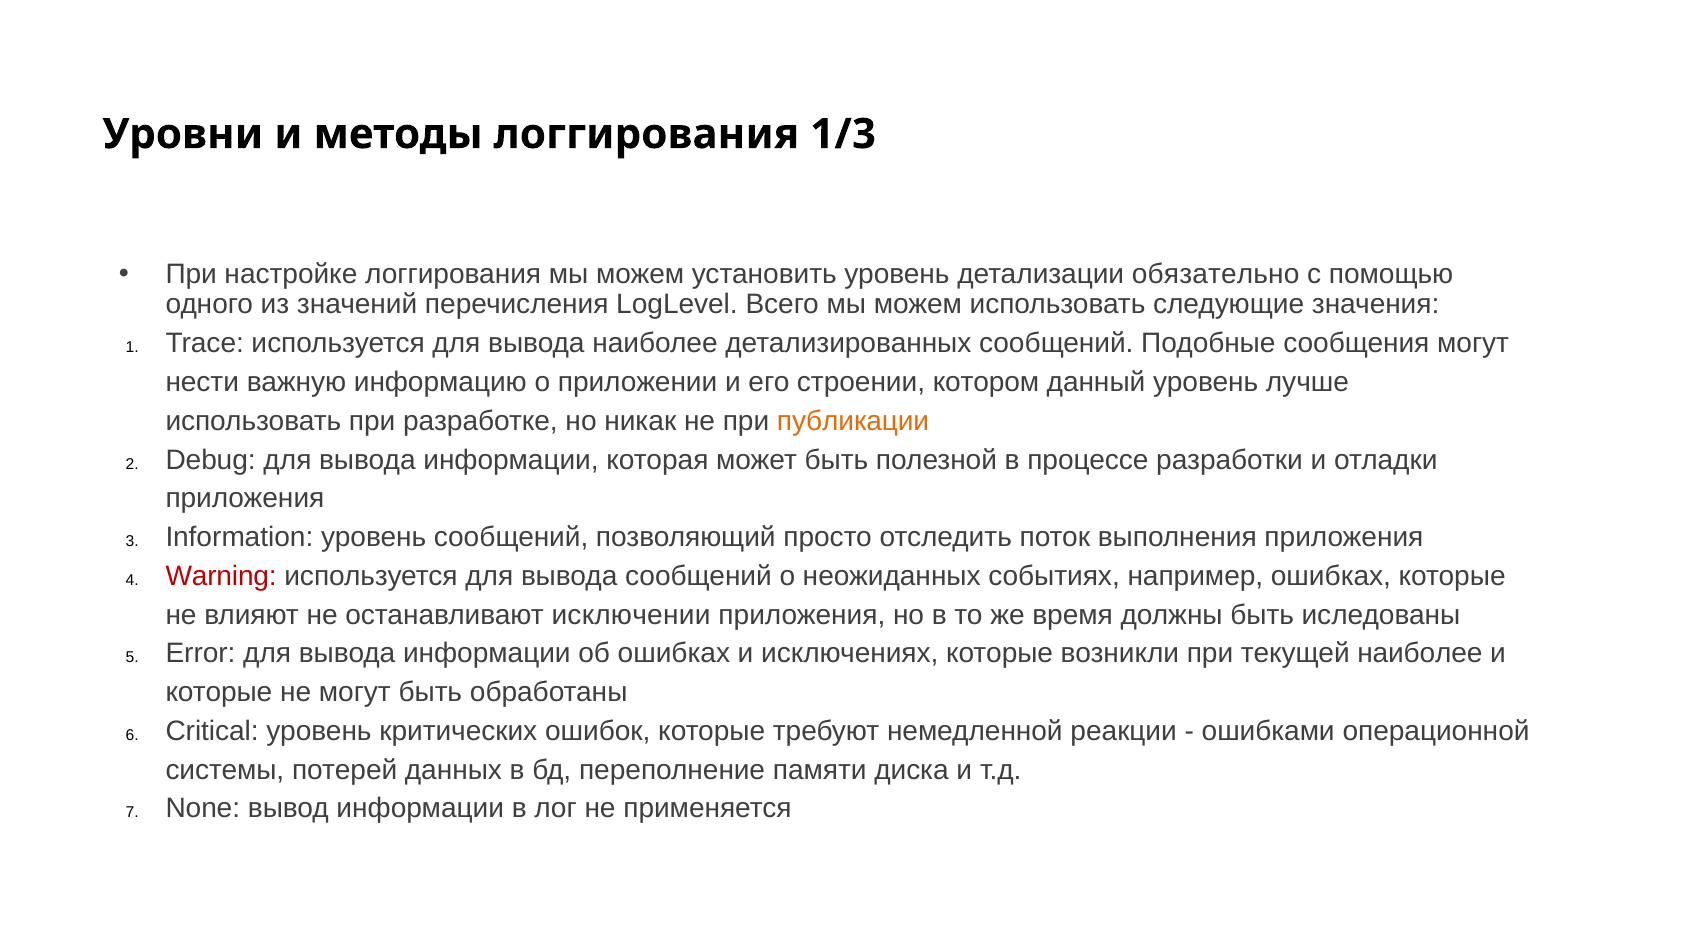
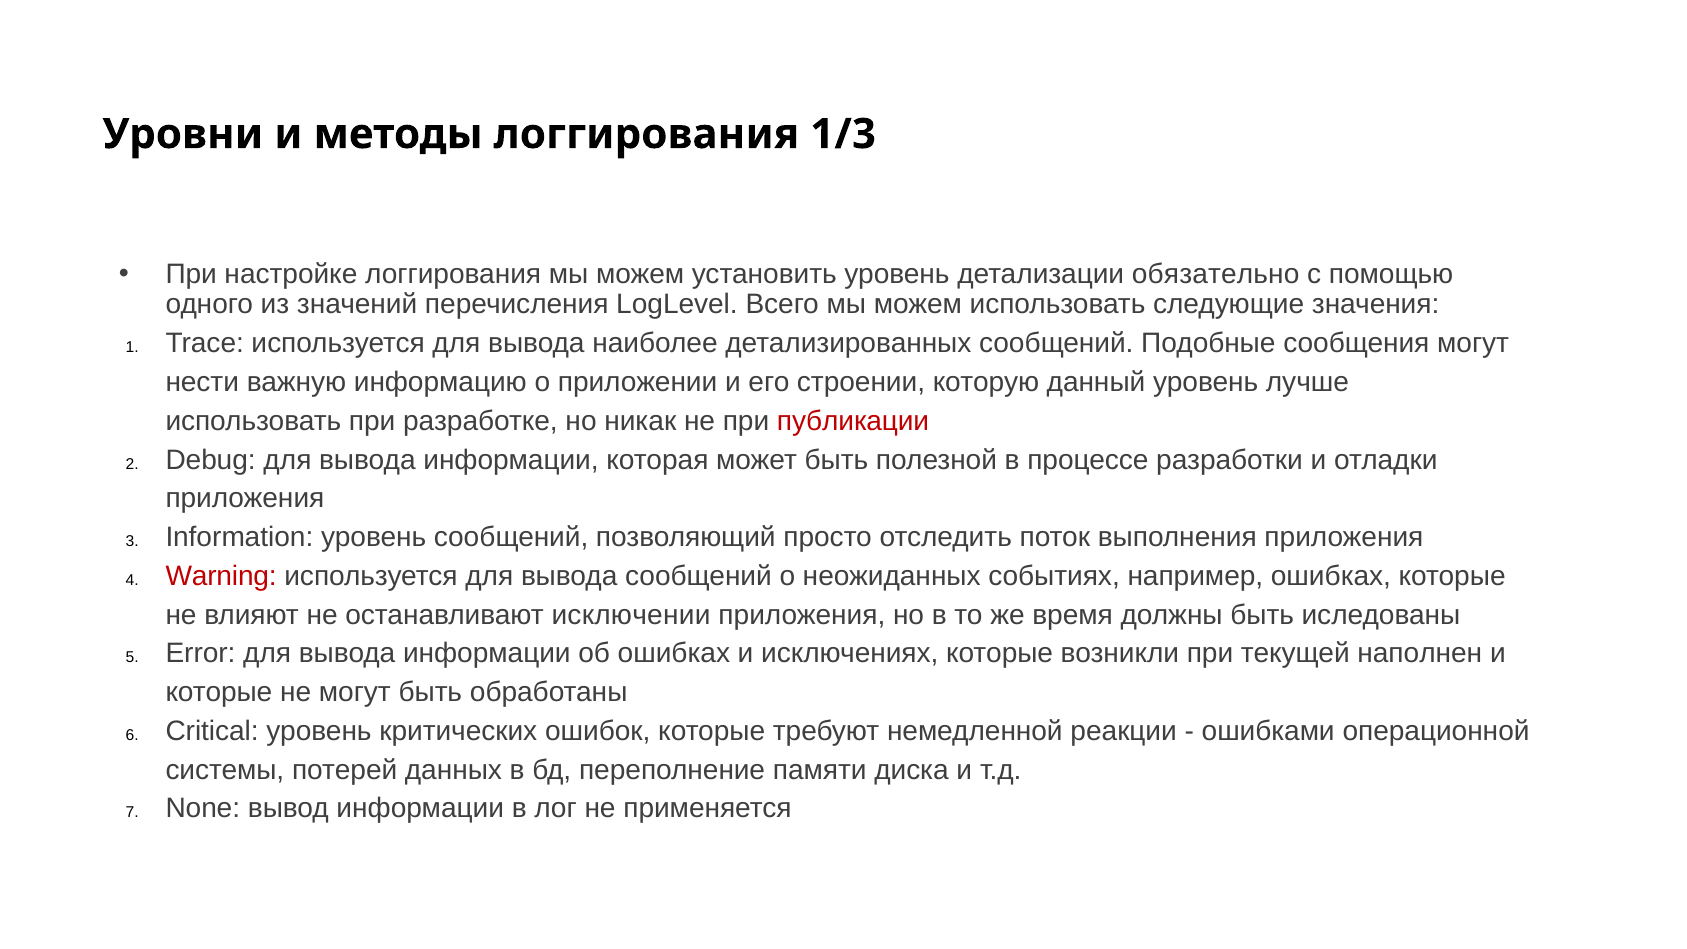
котором: котором -> которую (986, 382)
публикации colour: orange -> red (853, 421)
текущей наиболее: наиболее -> наполнен (1420, 653)
